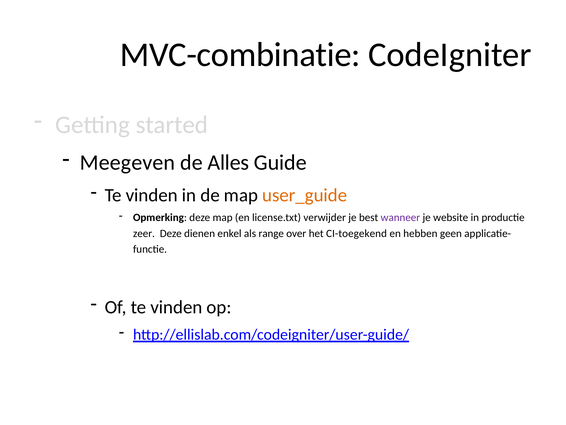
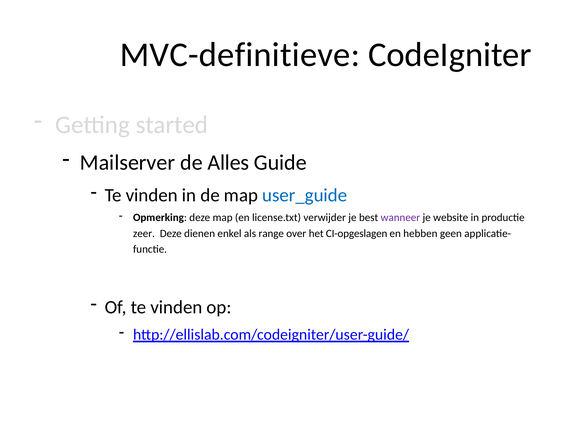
MVC-combinatie: MVC-combinatie -> MVC-definitieve (240, 55)
Meegeven: Meegeven -> Mailserver (128, 163)
user_guide colour: orange -> blue (305, 195)
CI-toegekend: CI-toegekend -> CI-opgeslagen (357, 233)
